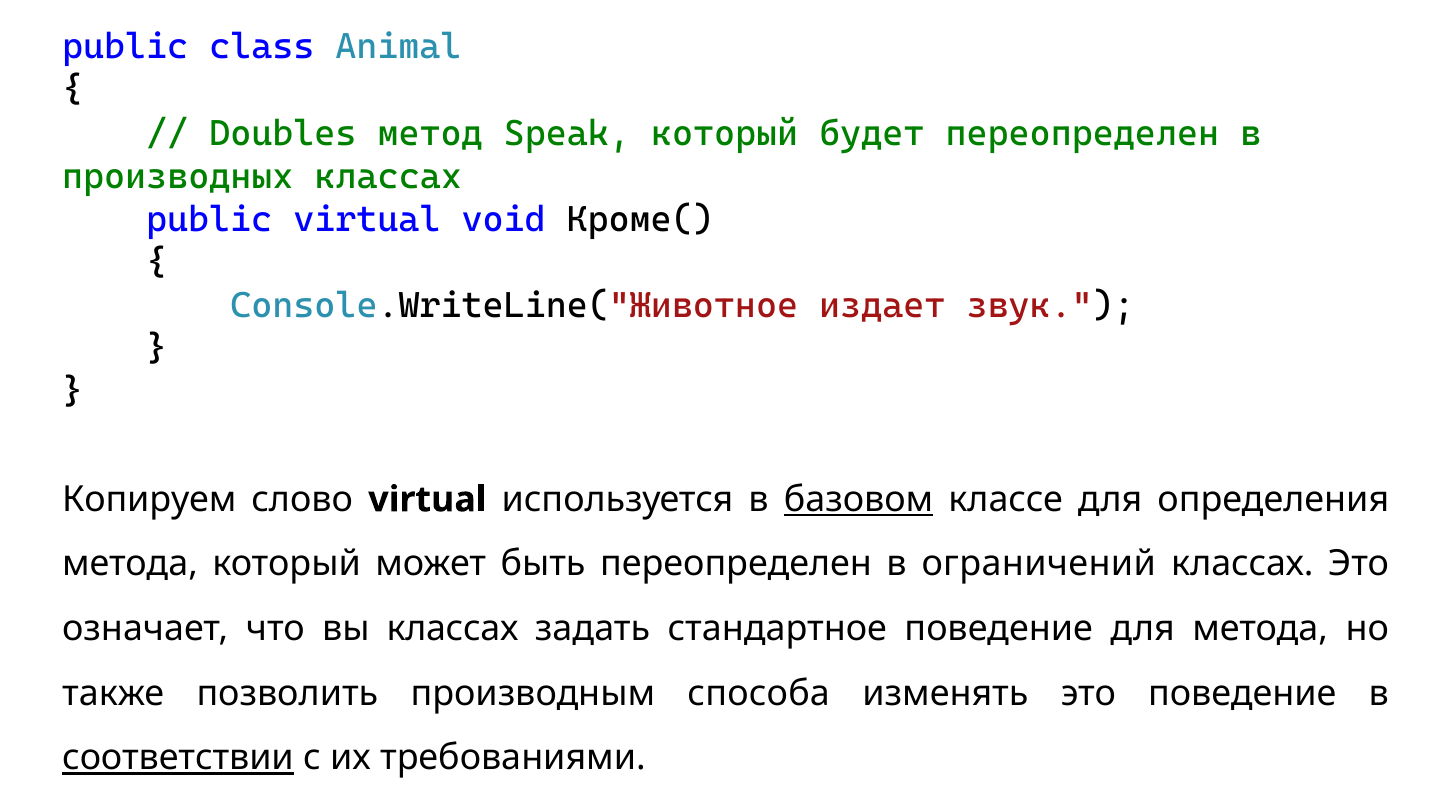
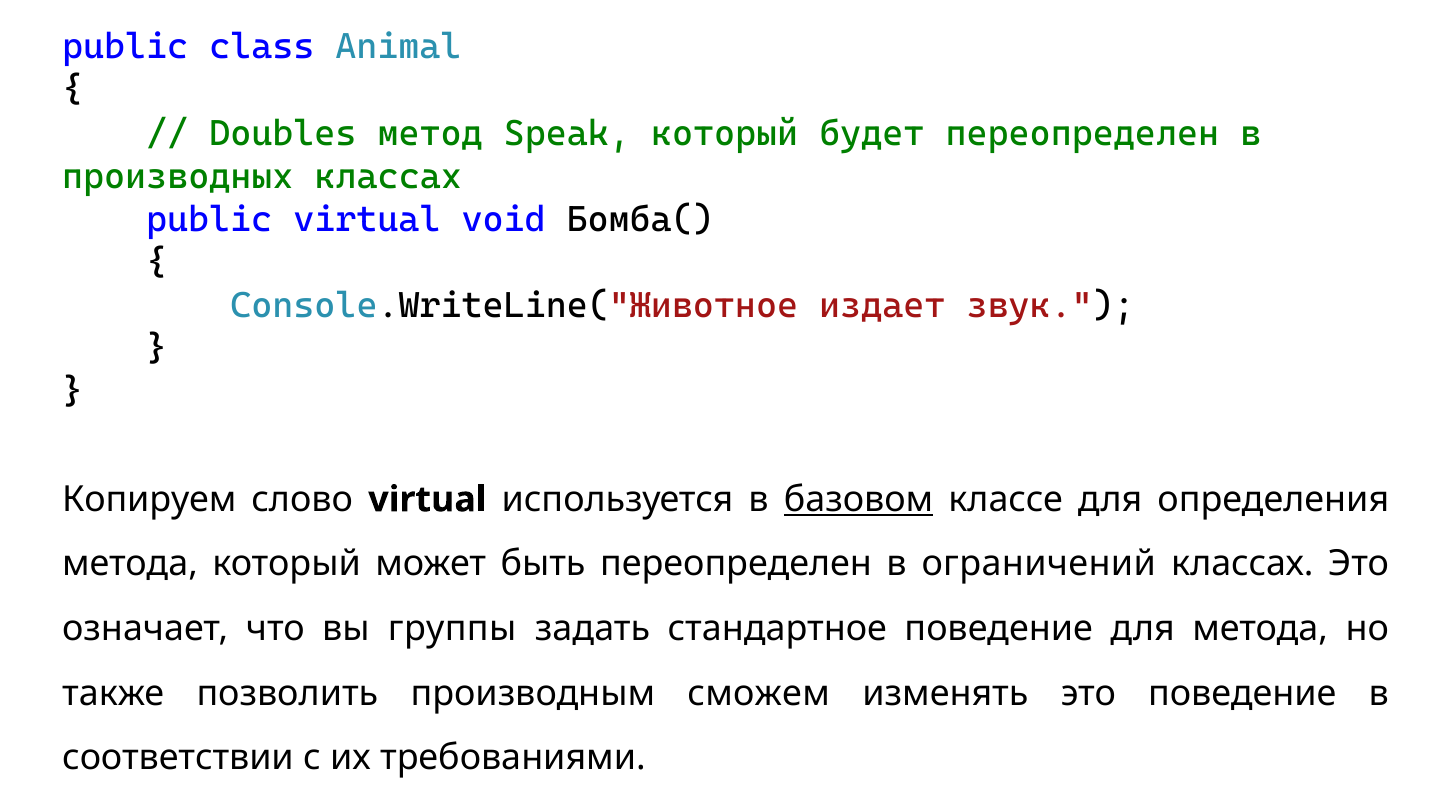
Кроме(: Кроме( -> Бомба( (640, 219)
вы классах: классах -> группы (452, 629)
способа: способа -> сможем (759, 693)
соответствии underline: present -> none (178, 758)
